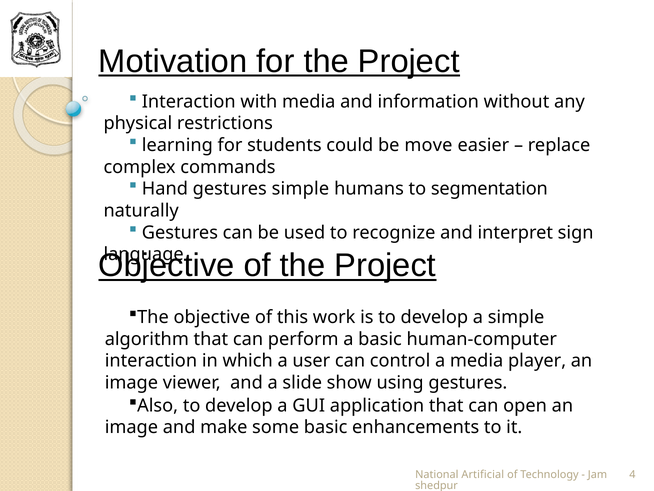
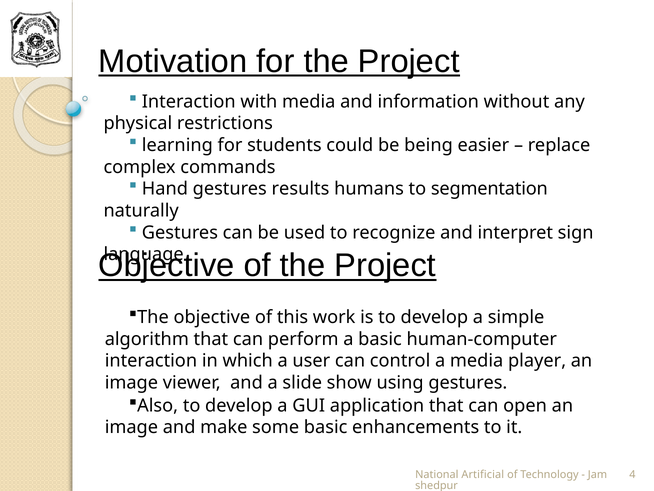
move: move -> being (429, 145)
gestures simple: simple -> results (300, 189)
